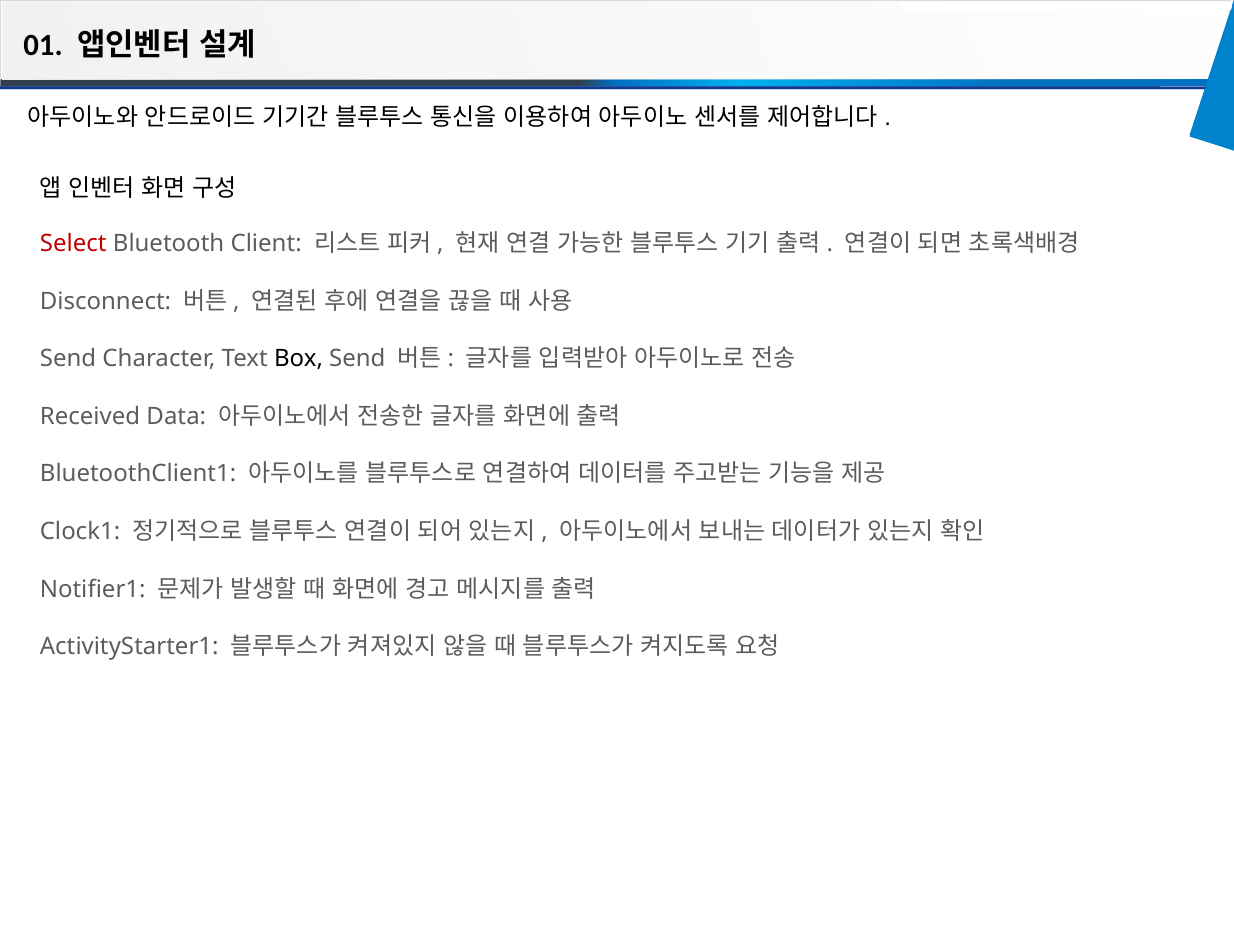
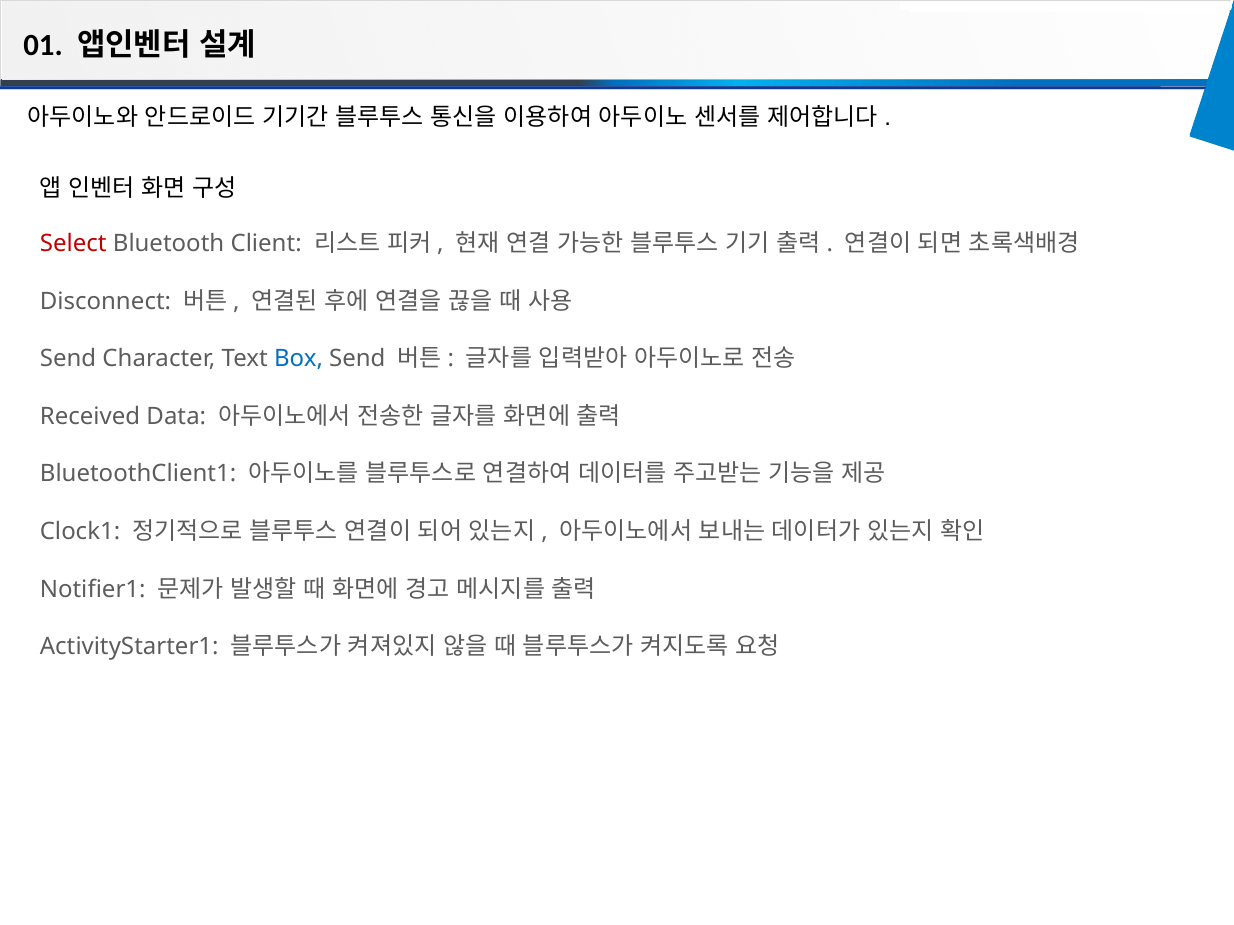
Box colour: black -> blue (299, 359)
